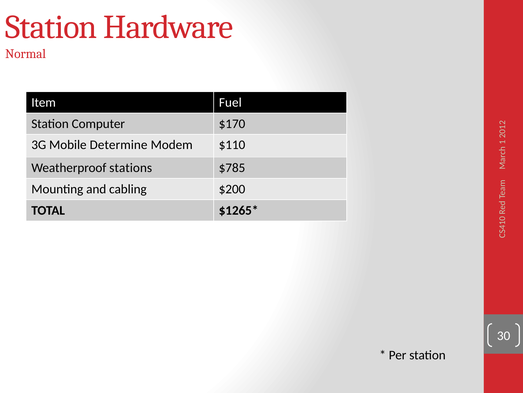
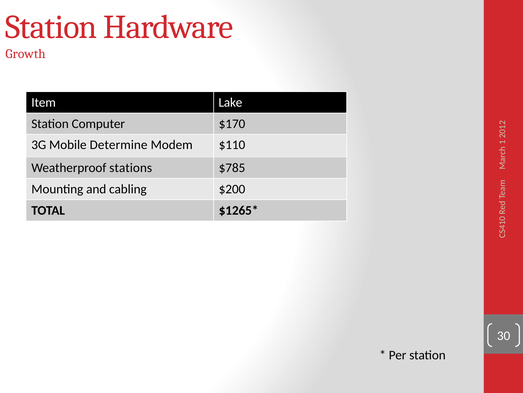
Normal: Normal -> Growth (26, 54)
Fuel: Fuel -> Lake (230, 102)
